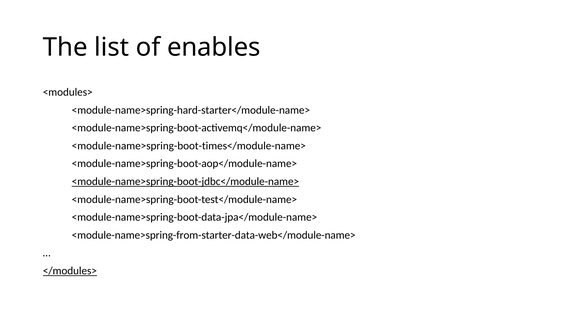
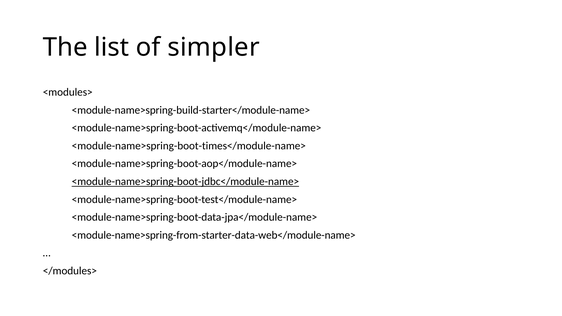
enables: enables -> simpler (214, 47)
<module-name>spring-hard-starter</module-name>: <module-name>spring-hard-starter</module-name> -> <module-name>spring-build-starter</module-name> (191, 110)
</modules> underline: present -> none (70, 271)
